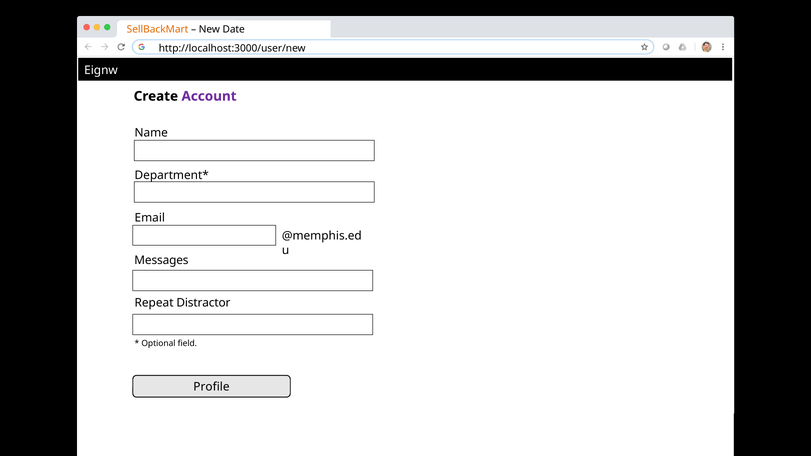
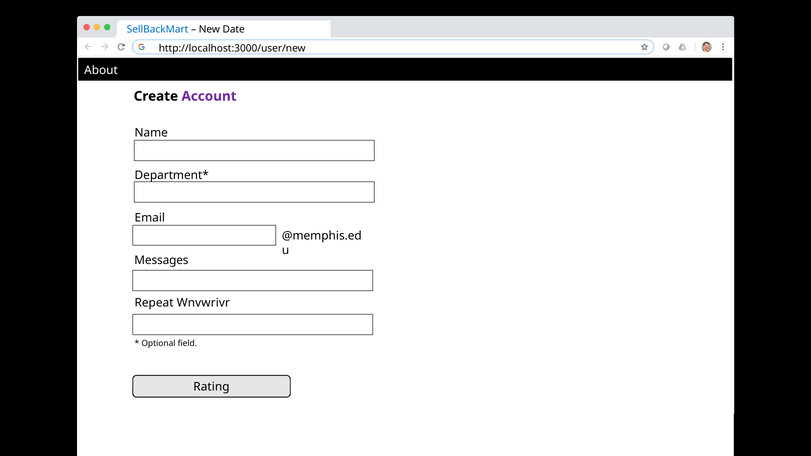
SellBackMart colour: orange -> blue (158, 29)
Eignw: Eignw -> About (101, 70)
Distractor: Distractor -> Wnvwrivr (203, 303)
Profile: Profile -> Rating (211, 387)
